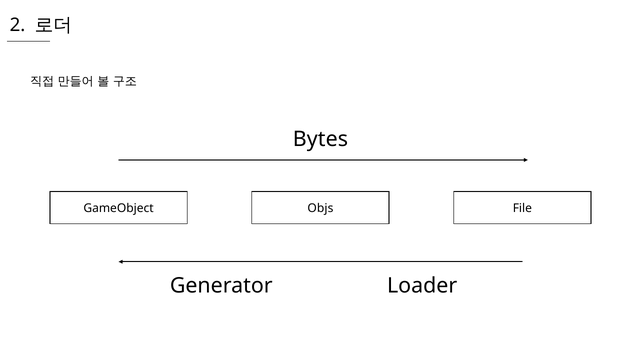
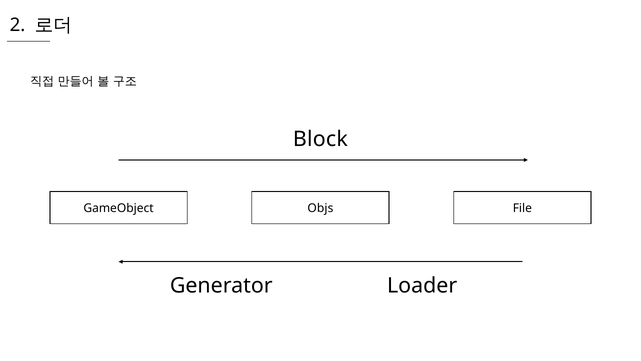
Bytes: Bytes -> Block (320, 139)
